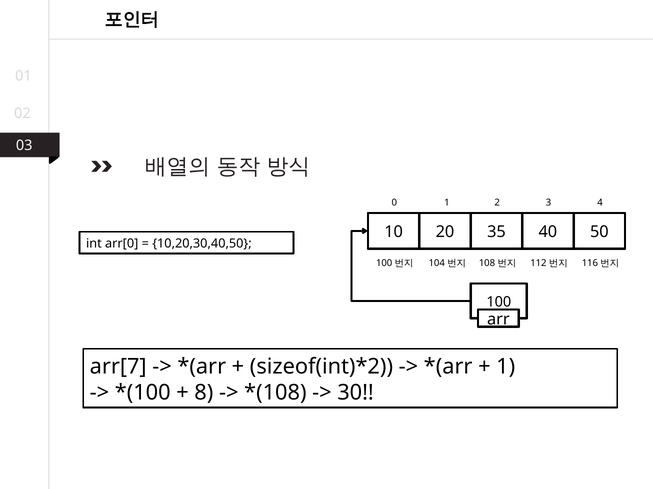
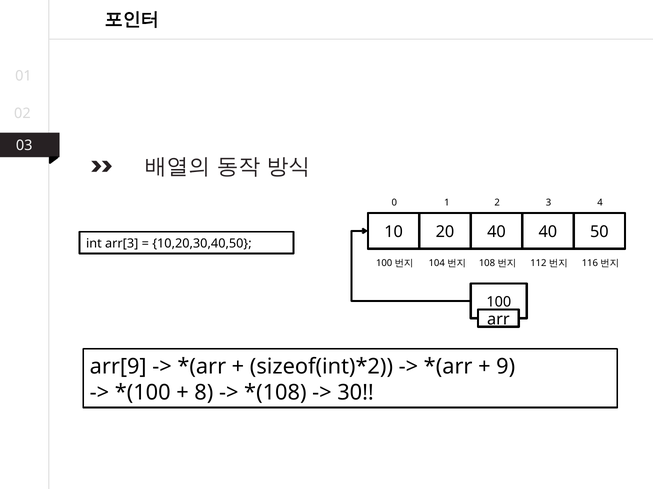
20 35: 35 -> 40 (496, 232)
arr[0: arr[0 -> arr[3 (122, 244)
arr[7: arr[7 -> arr[9 (118, 367)
1: 1 -> 9 (506, 367)
